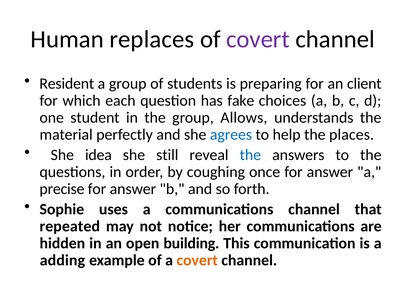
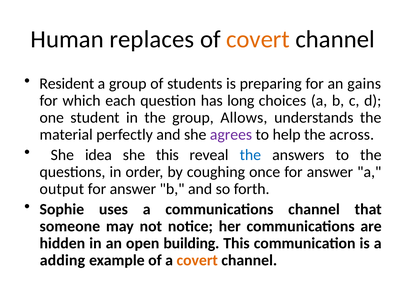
covert colour: purple -> orange (258, 39)
client: client -> gains (364, 84)
fake: fake -> long (241, 101)
agrees colour: blue -> purple (231, 135)
places: places -> across (352, 135)
she still: still -> this (167, 155)
precise: precise -> output (62, 189)
repeated: repeated -> someone (70, 227)
